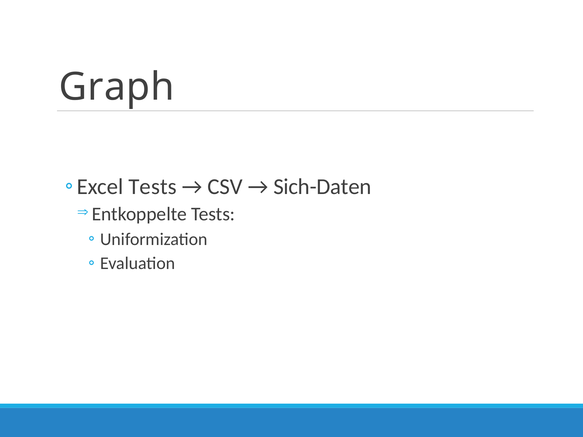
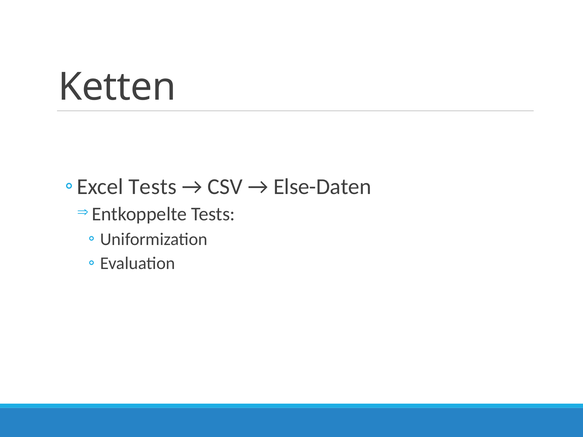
Graph: Graph -> Ketten (117, 87)
Sich-Daten: Sich-Daten -> Else-Daten (322, 187)
